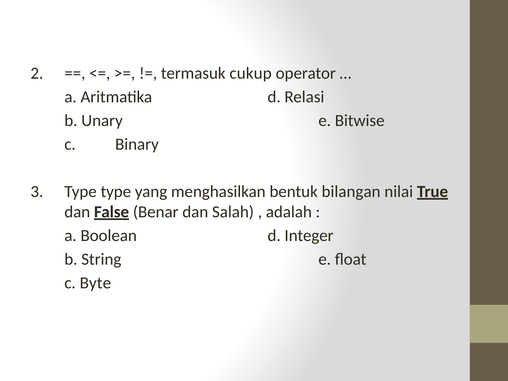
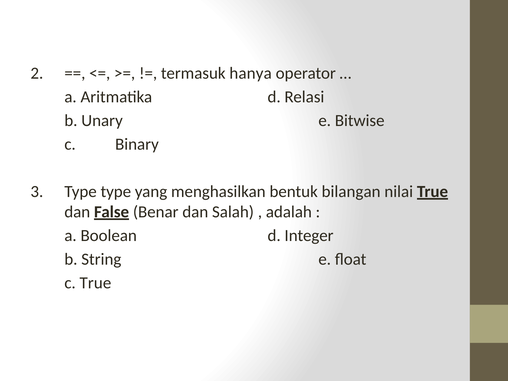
cukup: cukup -> hanya (251, 73)
c Byte: Byte -> True (95, 283)
